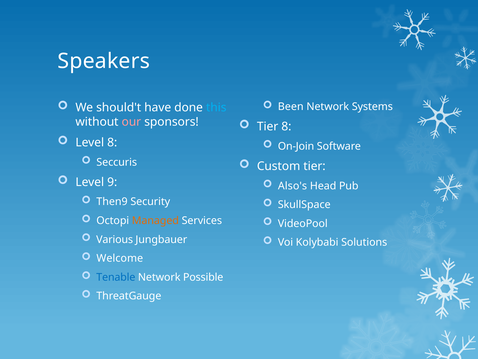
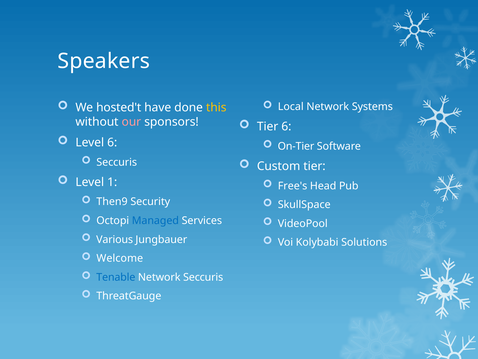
Been: Been -> Local (291, 106)
should't: should't -> hosted't (119, 107)
this colour: light blue -> yellow (216, 107)
Tier 8: 8 -> 6 (286, 126)
Level 8: 8 -> 6 (112, 142)
On-Join: On-Join -> On-Tier (296, 146)
9: 9 -> 1 (112, 182)
Also's: Also's -> Free's (293, 186)
Managed colour: orange -> blue (155, 220)
Network Possible: Possible -> Seccuris (203, 277)
